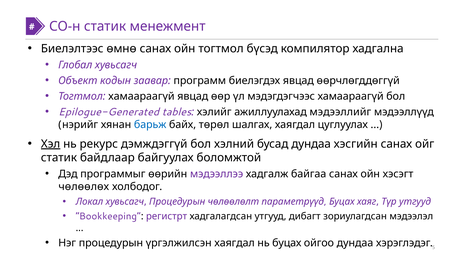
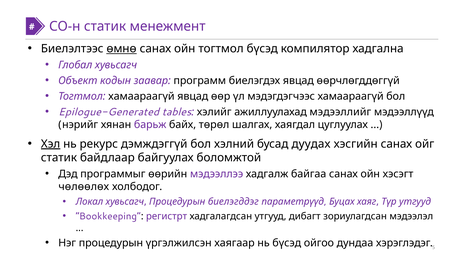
өмнө underline: none -> present (122, 49)
барьж colour: blue -> purple (150, 125)
бусад дундаа: дундаа -> дуудах (311, 144)
чөлөөлөлт: чөлөөлөлт -> биелэгддэг (233, 202)
үргэлжилсэн хаягдал: хаягдал -> хаягаар (235, 243)
нь буцах: буцах -> бүсэд (287, 243)
